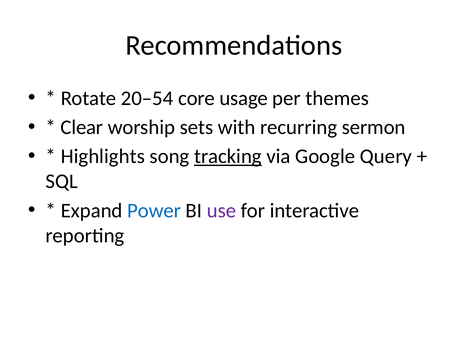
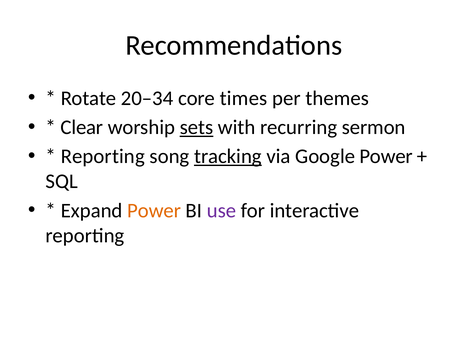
20–54: 20–54 -> 20–34 (147, 98)
usage: usage -> times (244, 98)
sets underline: none -> present (197, 127)
Highlights: Highlights -> Reporting (103, 156)
Google Query: Query -> Power (386, 156)
Power colour: blue -> orange (154, 211)
